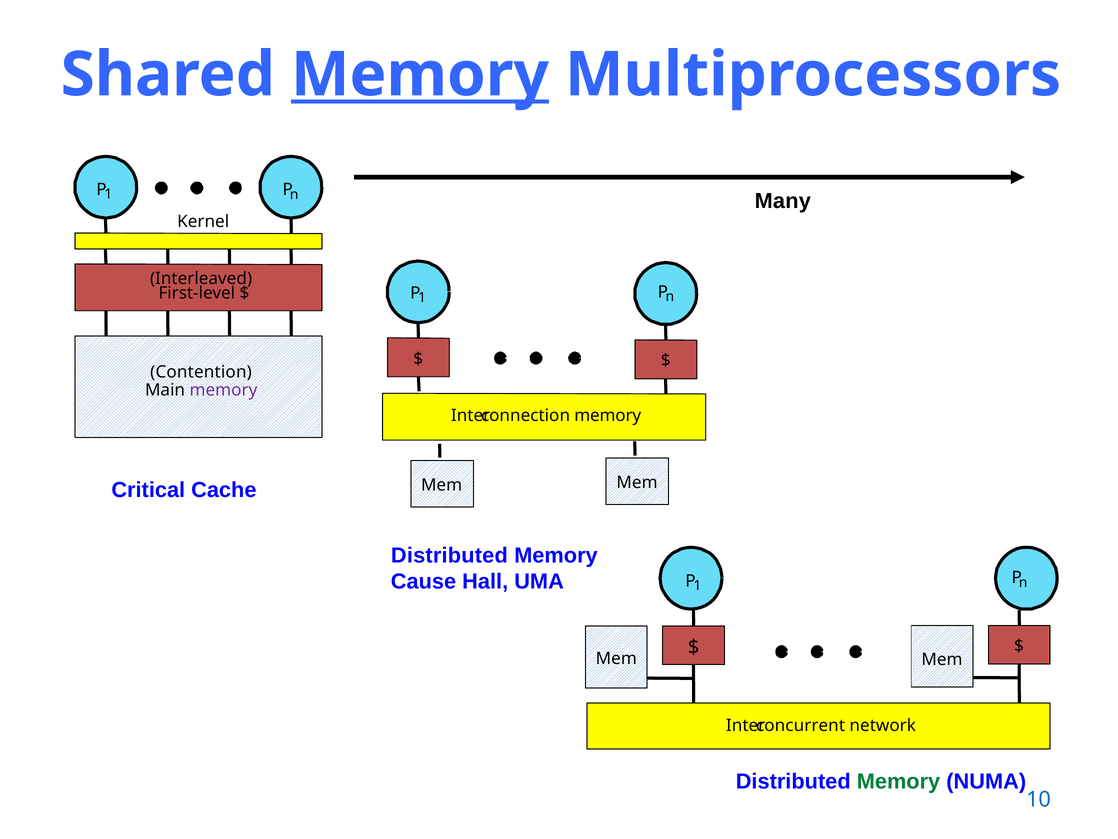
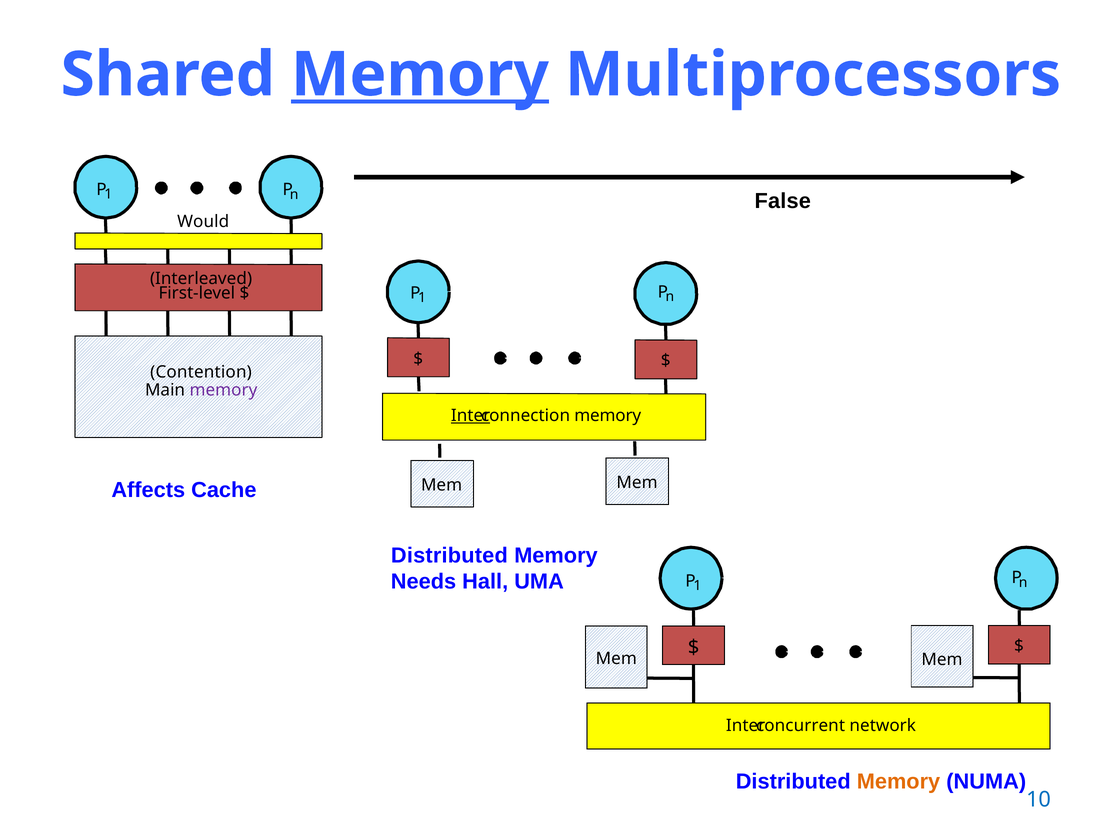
Many: Many -> False (783, 201)
Kernel: Kernel -> Would (203, 221)
Inter underline: none -> present (471, 415)
Critical: Critical -> Affects (148, 490)
Cause: Cause -> Needs (424, 581)
Memory colour: green -> orange (898, 781)
